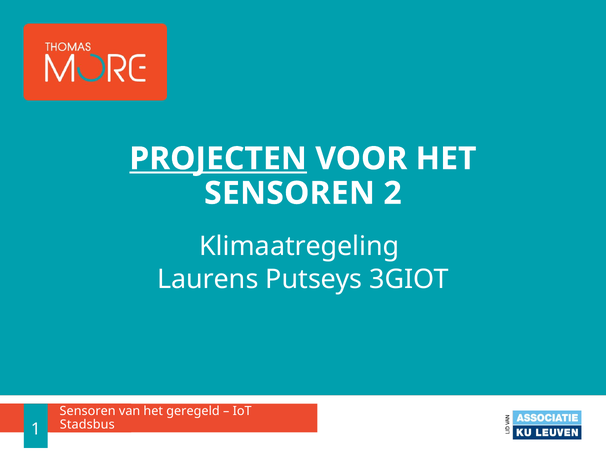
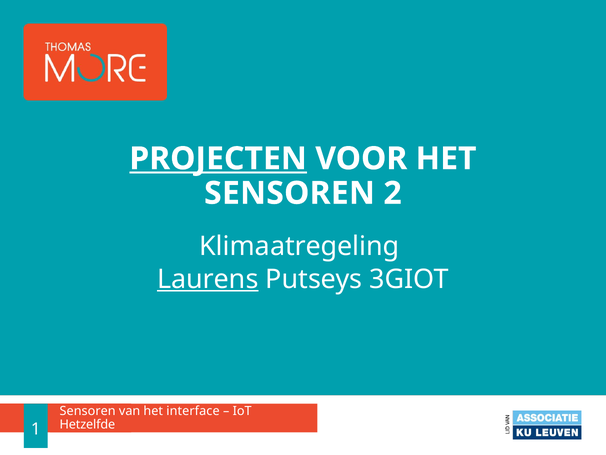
Laurens underline: none -> present (208, 279)
geregeld: geregeld -> interface (193, 411)
Stadsbus: Stadsbus -> Hetzelfde (87, 424)
